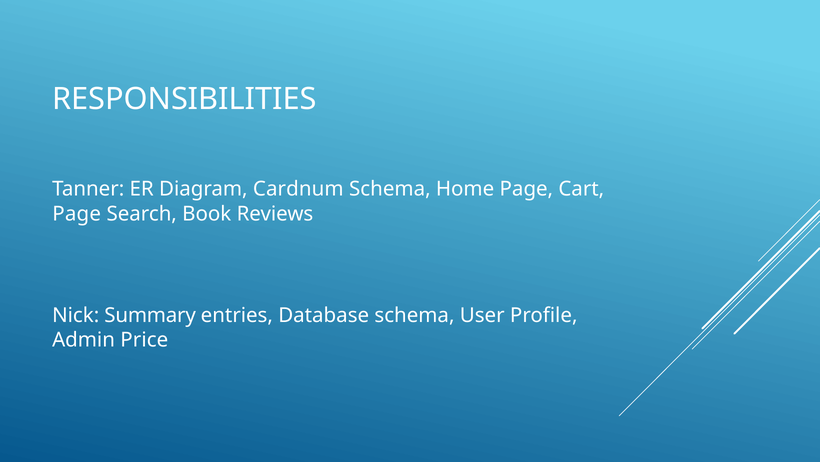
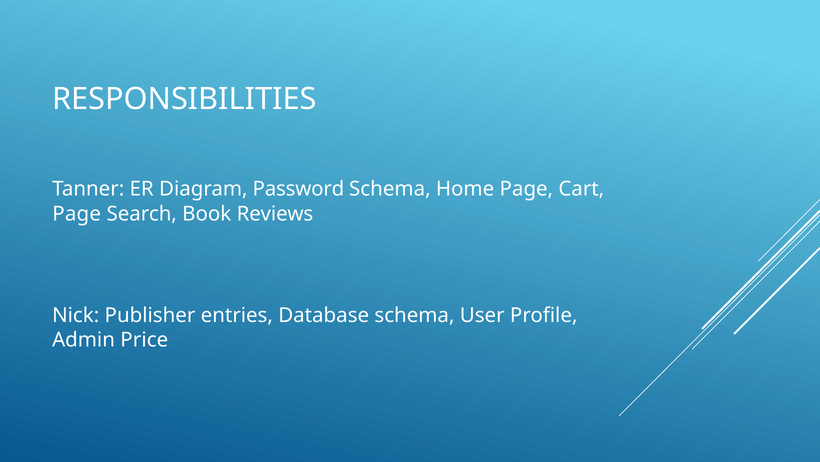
Cardnum: Cardnum -> Password (298, 189)
Summary: Summary -> Publisher (150, 315)
